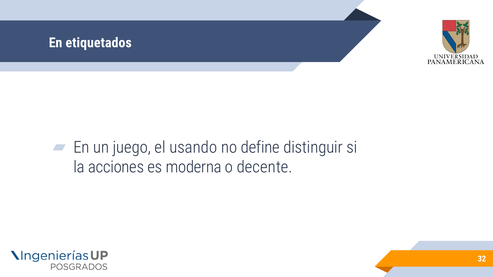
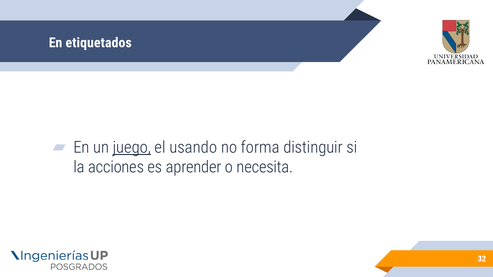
juego underline: none -> present (132, 148)
define: define -> forma (260, 148)
moderna: moderna -> aprender (194, 167)
decente: decente -> necesita (265, 167)
